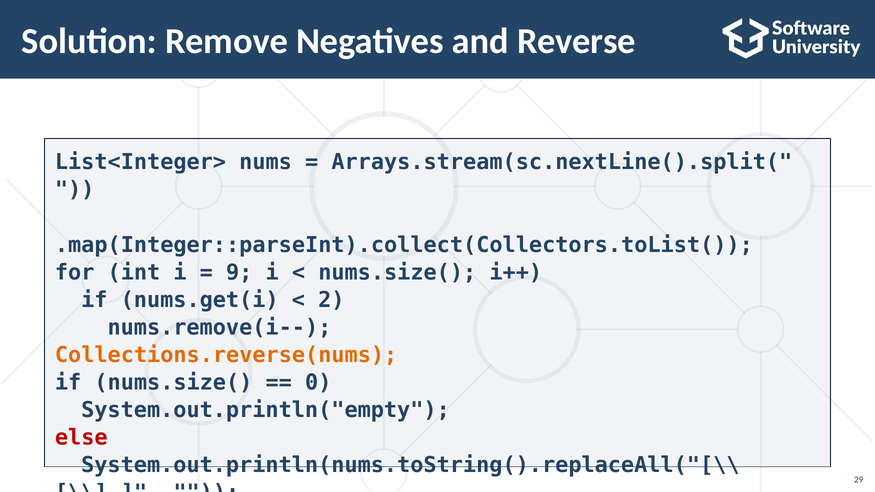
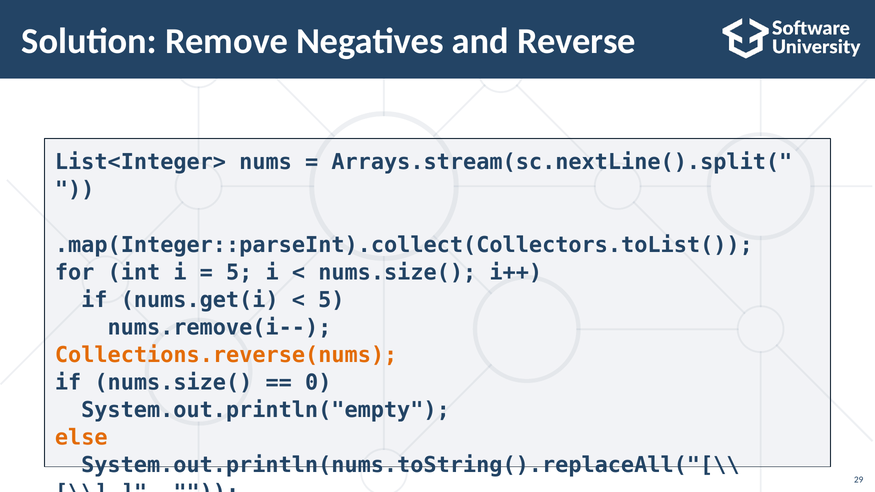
9: 9 -> 5 (239, 272)
2: 2 -> 5 (331, 300)
else colour: red -> orange (81, 438)
